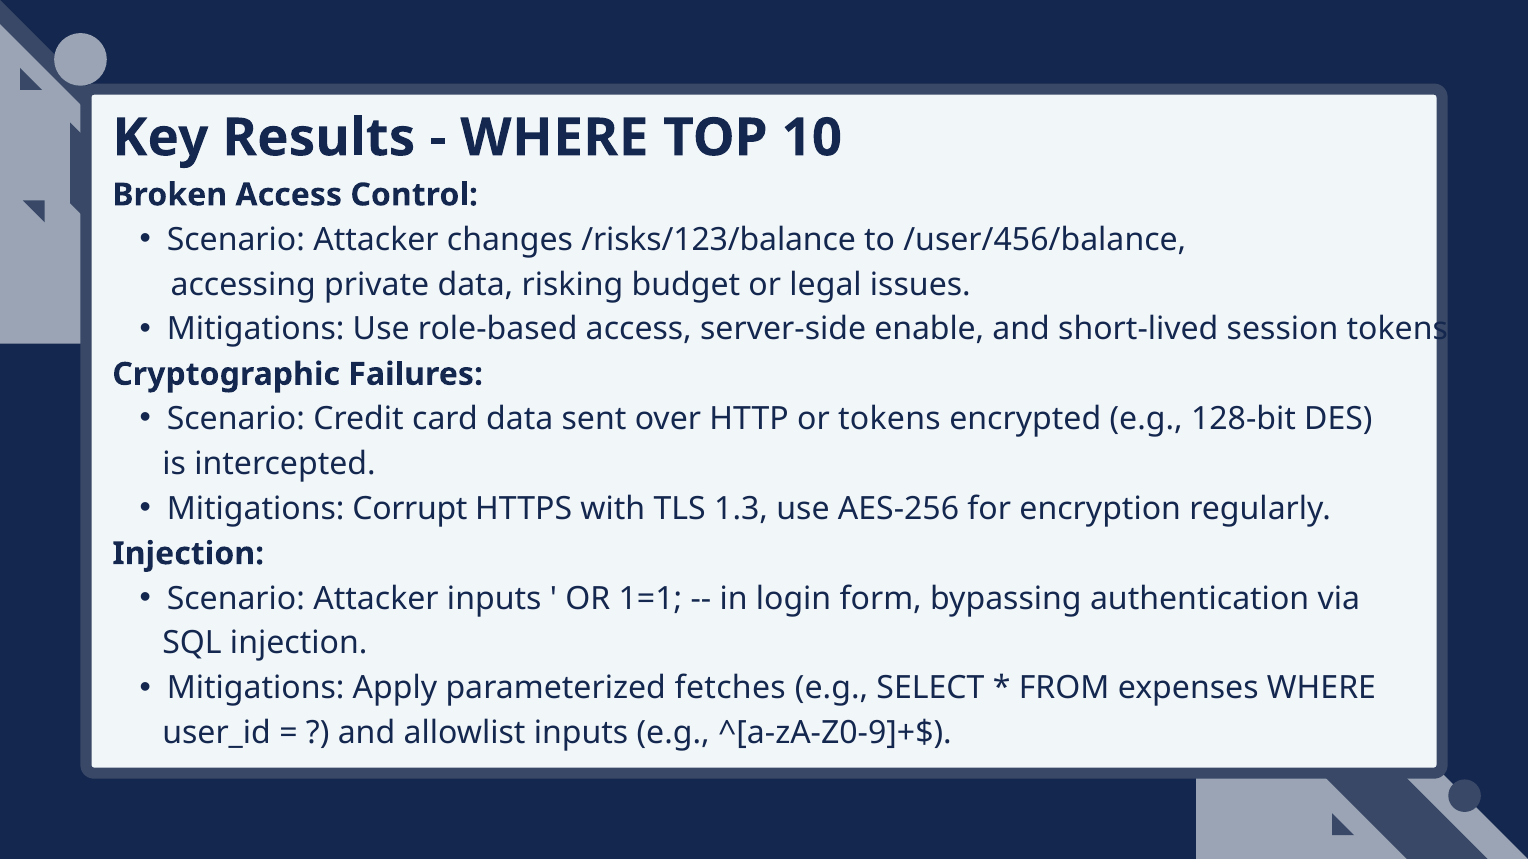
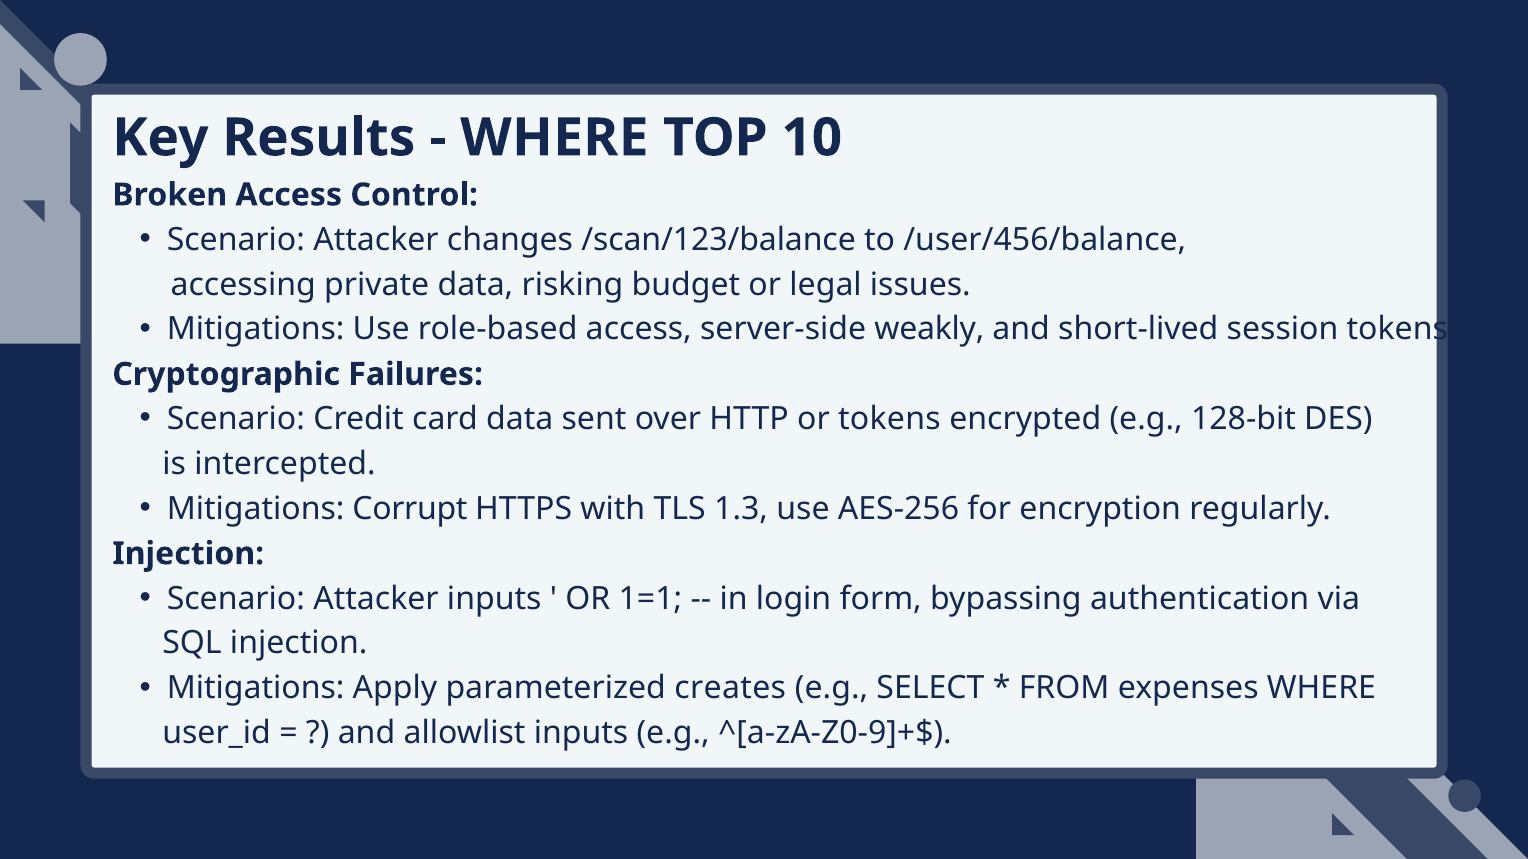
/risks/123/balance: /risks/123/balance -> /scan/123/balance (719, 240)
enable: enable -> weakly (929, 330)
fetches: fetches -> creates (730, 689)
